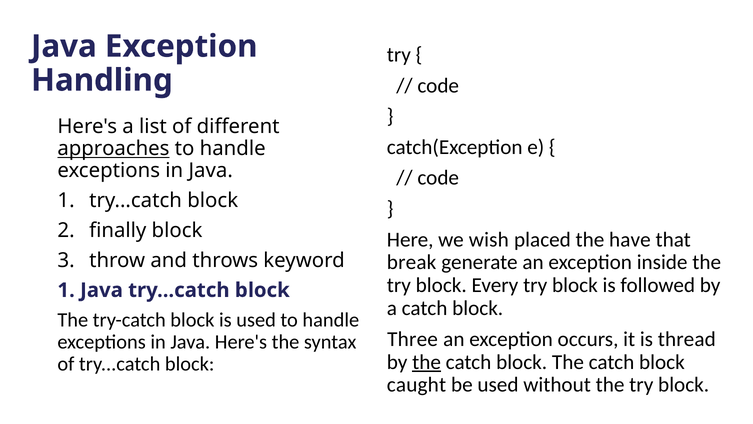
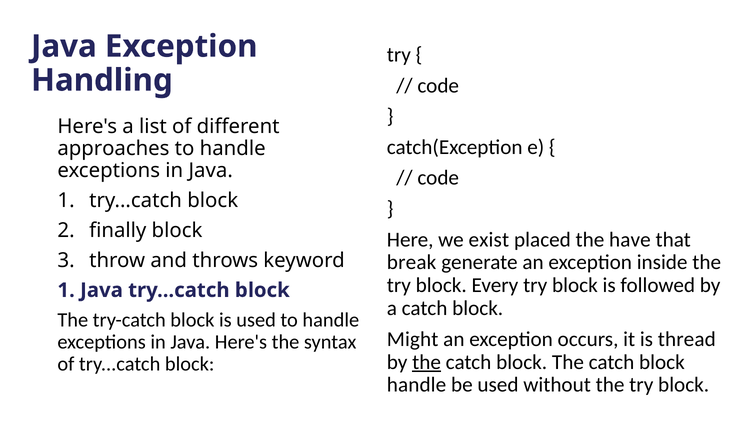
approaches underline: present -> none (113, 148)
wish: wish -> exist (489, 239)
Three: Three -> Might (413, 339)
caught: caught -> handle (417, 385)
